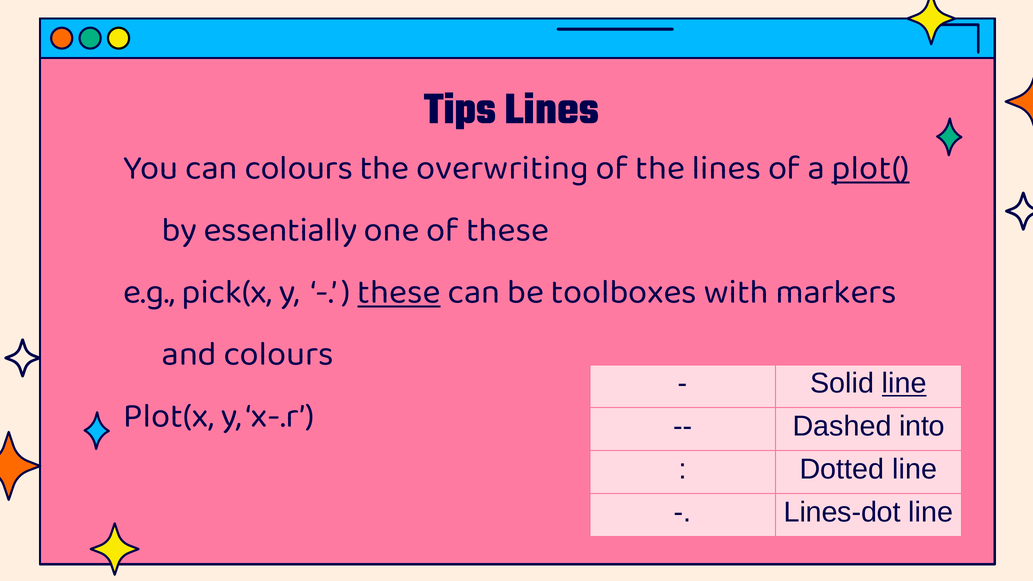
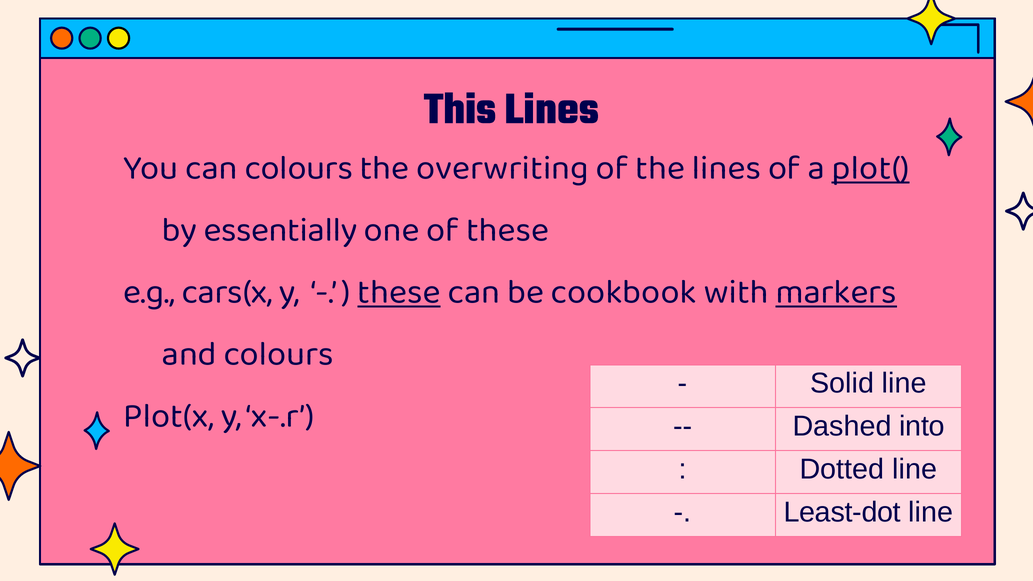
Tips: Tips -> This (460, 108)
pick(x: pick(x -> cars(x (227, 292)
toolboxes: toolboxes -> cookbook (624, 292)
markers underline: none -> present (836, 292)
line underline: present -> none (904, 383)
Lines-dot: Lines-dot -> Least-dot (842, 512)
